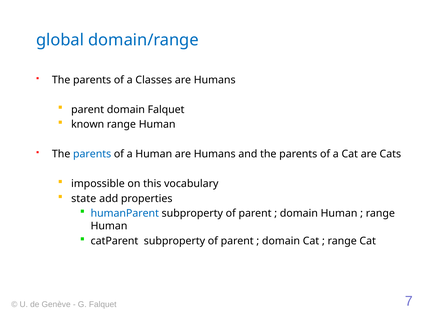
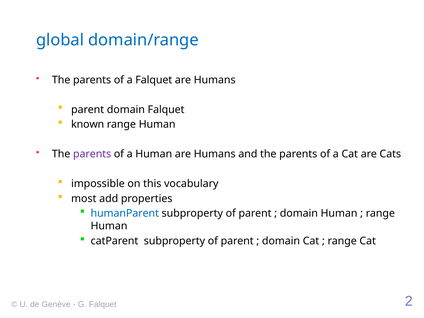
a Classes: Classes -> Falquet (154, 80)
parents colour: blue -> purple (92, 154)
state: state -> most (84, 199)
7: 7 -> 2 (409, 301)
